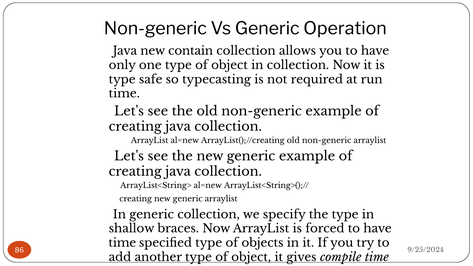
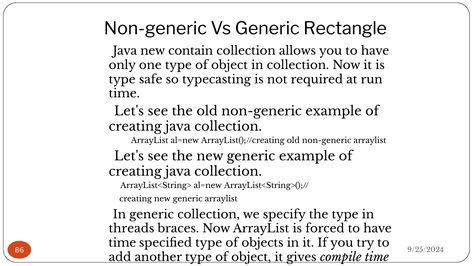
Operation: Operation -> Rectangle (345, 28)
shallow: shallow -> threads (132, 229)
